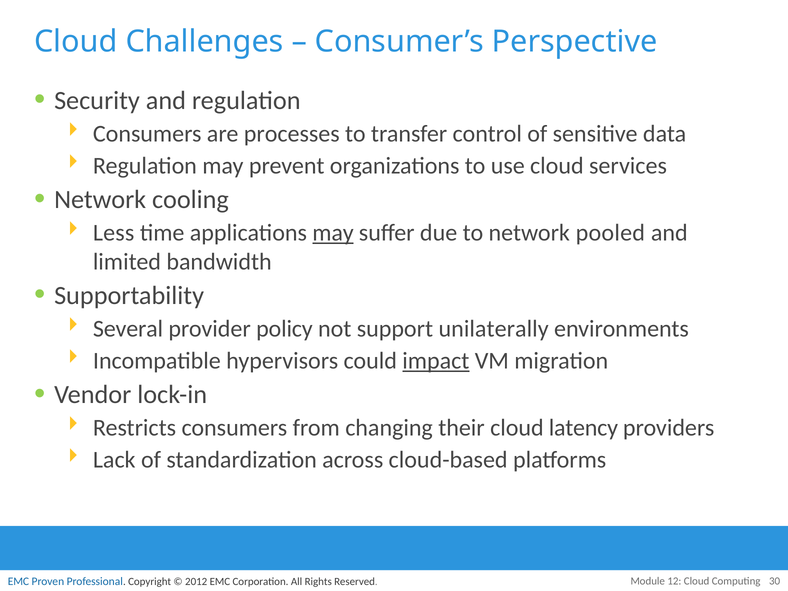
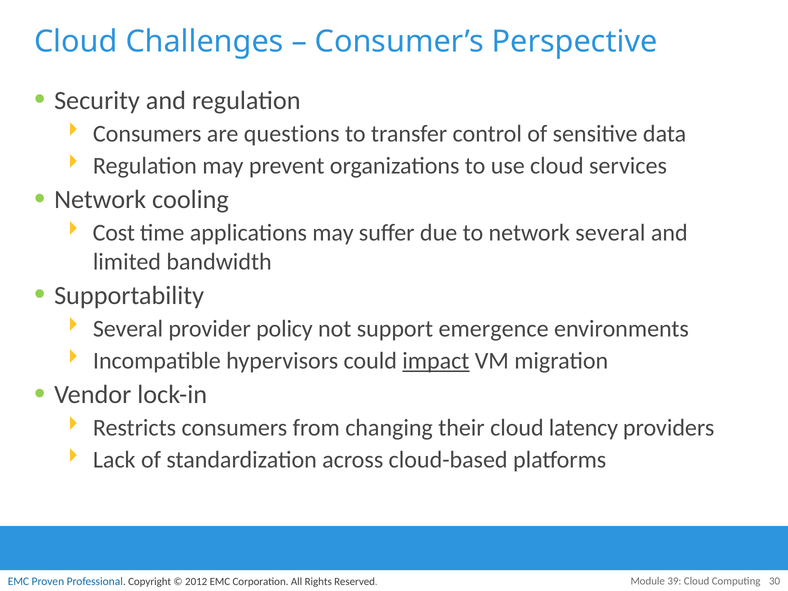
processes: processes -> questions (292, 134)
Less: Less -> Cost (114, 233)
may underline: present -> none (333, 233)
network pooled: pooled -> several (610, 233)
unilaterally: unilaterally -> emergence (494, 329)
12: 12 -> 39 (674, 581)
